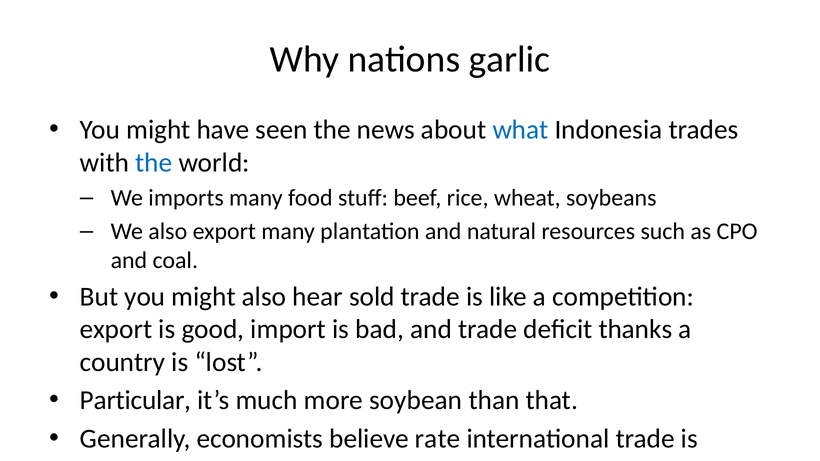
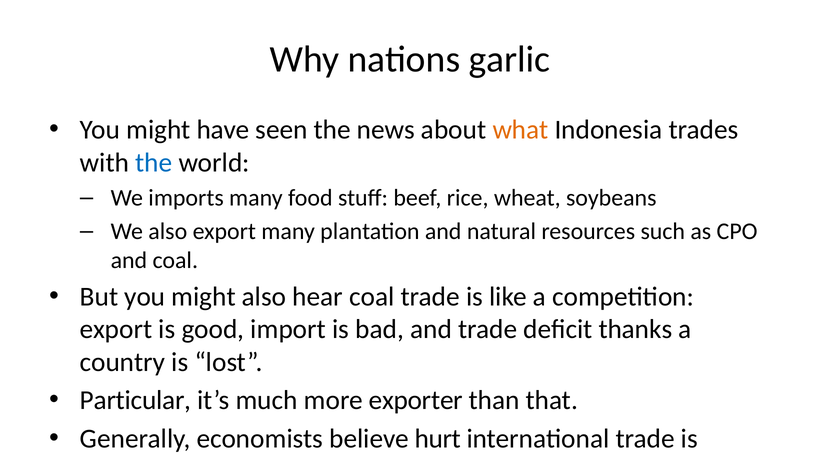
what colour: blue -> orange (520, 130)
hear sold: sold -> coal (372, 297)
soybean: soybean -> exporter (416, 401)
rate: rate -> hurt (438, 439)
